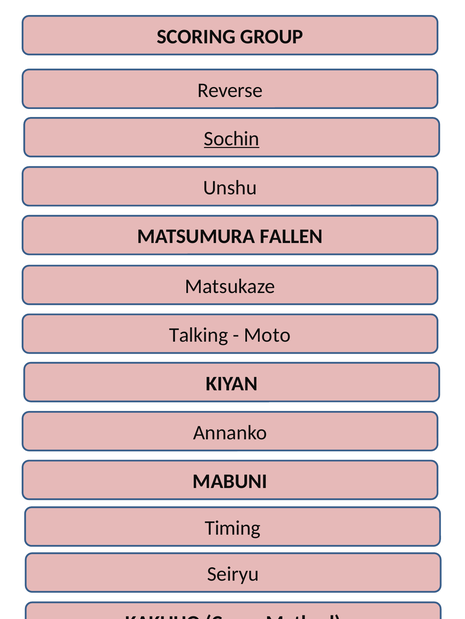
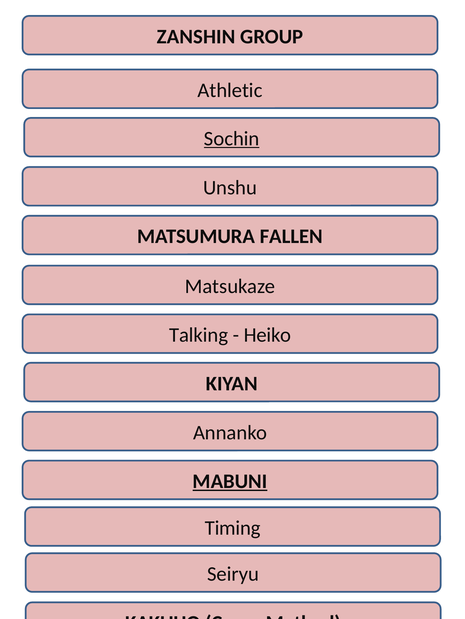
SCORING: SCORING -> ZANSHIN (196, 37)
Reverse: Reverse -> Athletic (230, 90)
Moto: Moto -> Heiko (267, 336)
MABUNI underline: none -> present (230, 482)
